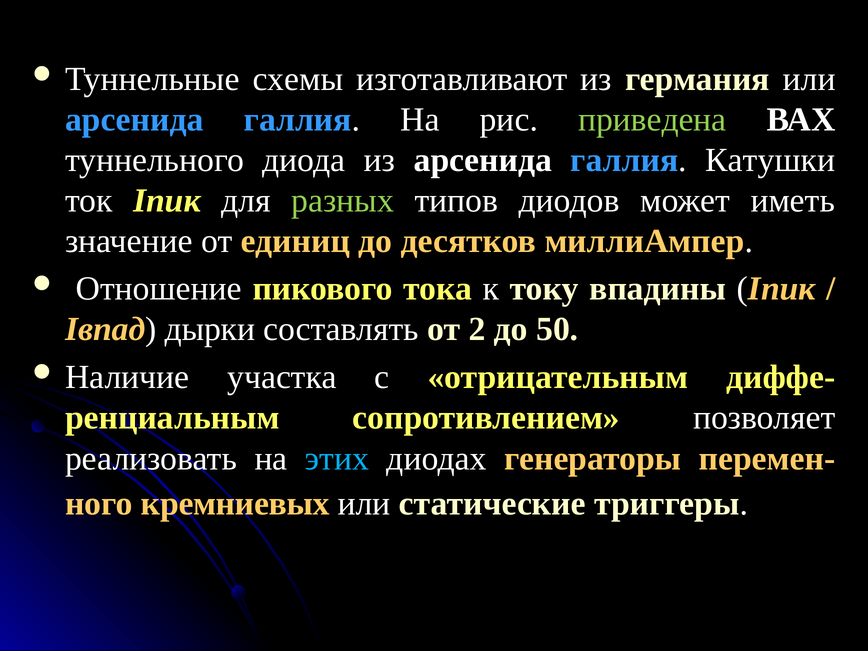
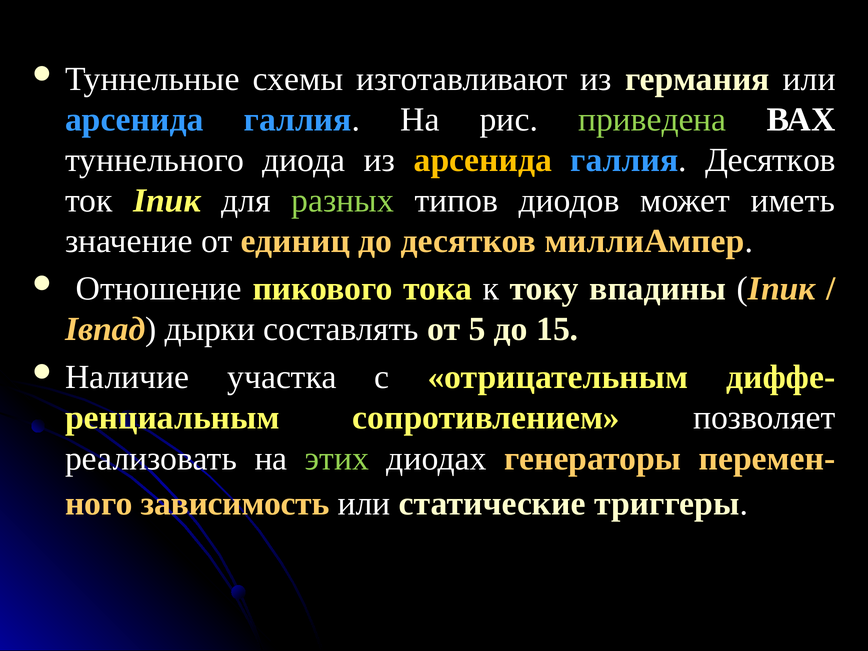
арсенида colour: white -> yellow (483, 160)
галлия Катушки: Катушки -> Десятков (770, 160)
2: 2 -> 5 (477, 329)
50: 50 -> 15 (557, 329)
этих colour: light blue -> light green (337, 458)
кремниевых: кремниевых -> зависимость (235, 504)
